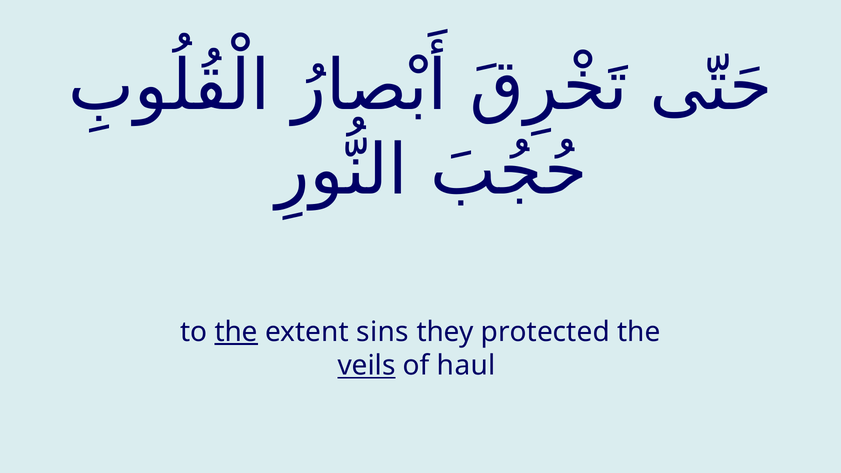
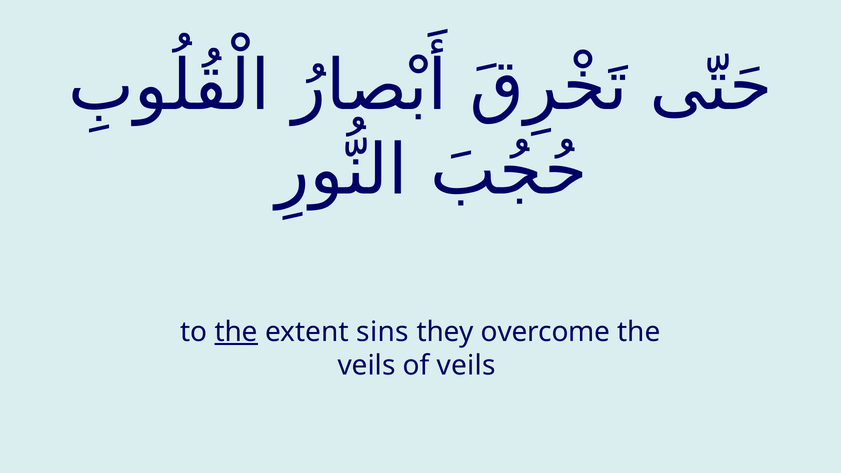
protected: protected -> overcome (545, 332)
veils underline: present -> none (367, 366)
of haul: haul -> veils (466, 366)
